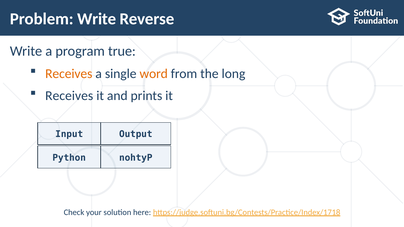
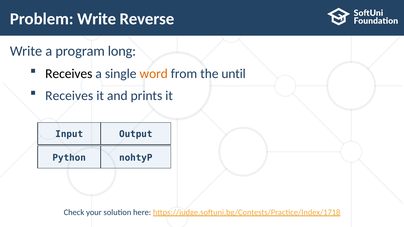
true: true -> long (122, 51)
Receives colour: orange -> black (69, 74)
long: long -> until (234, 74)
